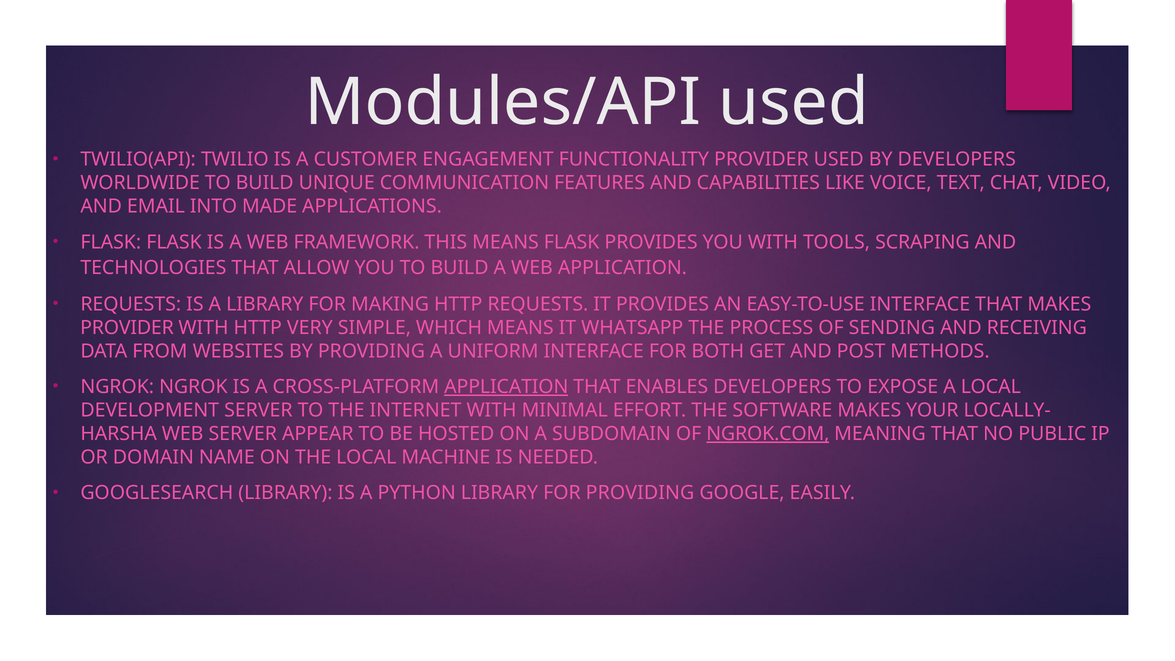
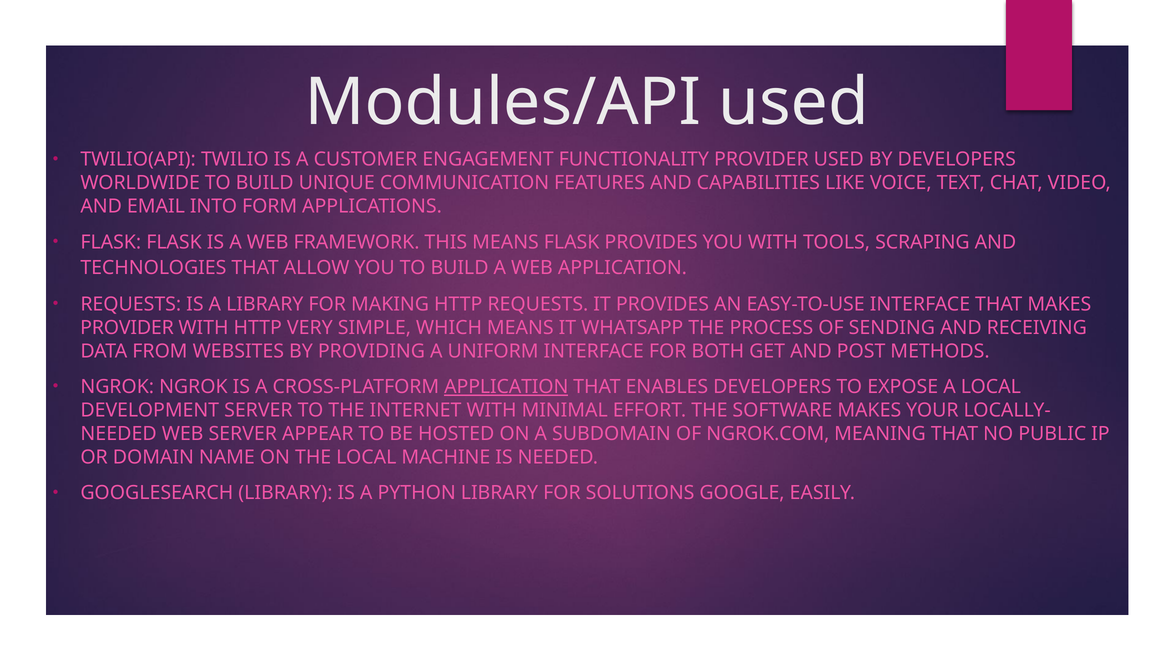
MADE: MADE -> FORM (270, 206)
HARSHA: HARSHA -> NEEDED (119, 434)
NGROK.COM underline: present -> none (768, 434)
FOR PROVIDING: PROVIDING -> SOLUTIONS (640, 493)
